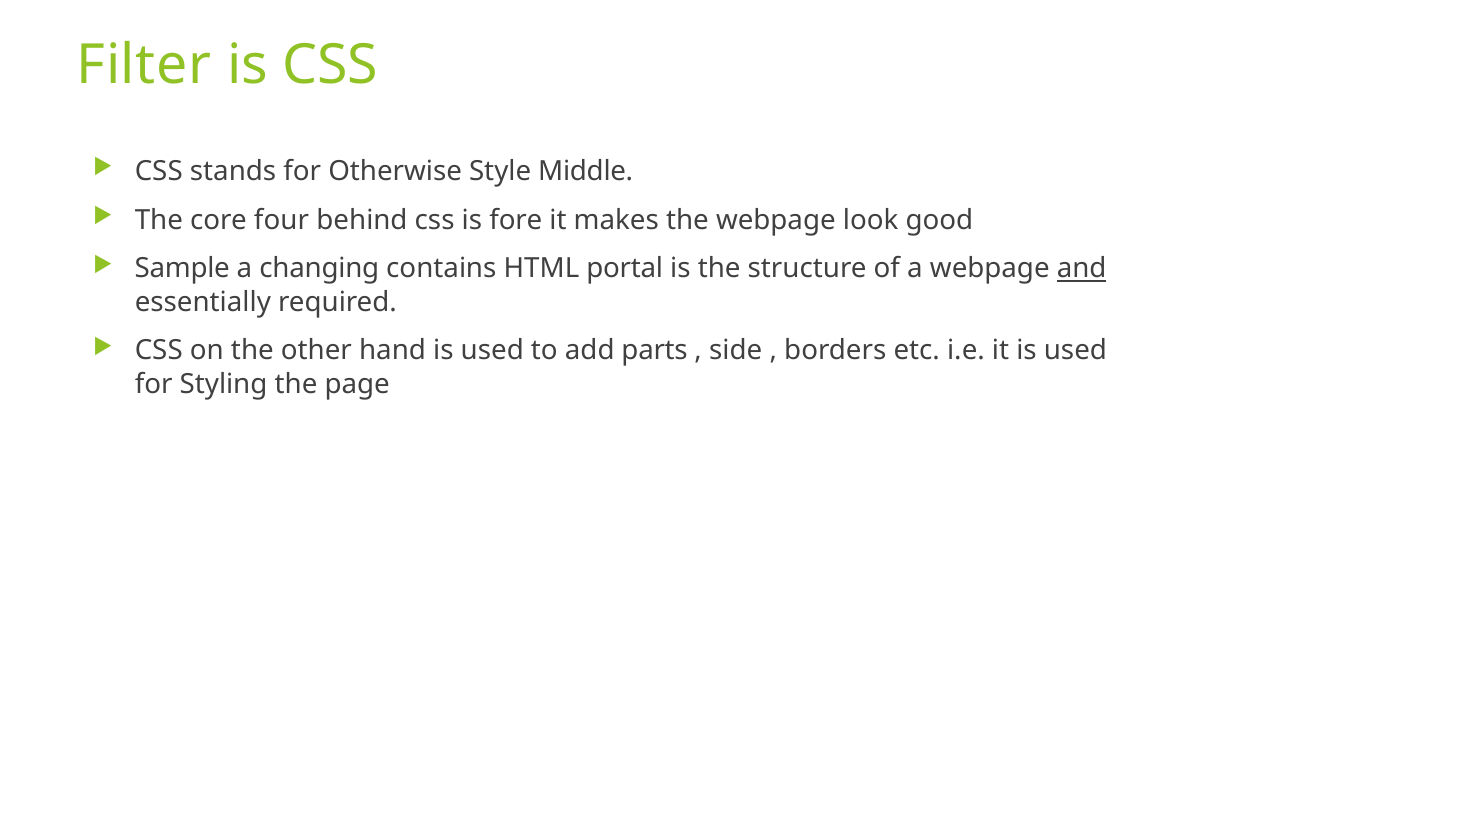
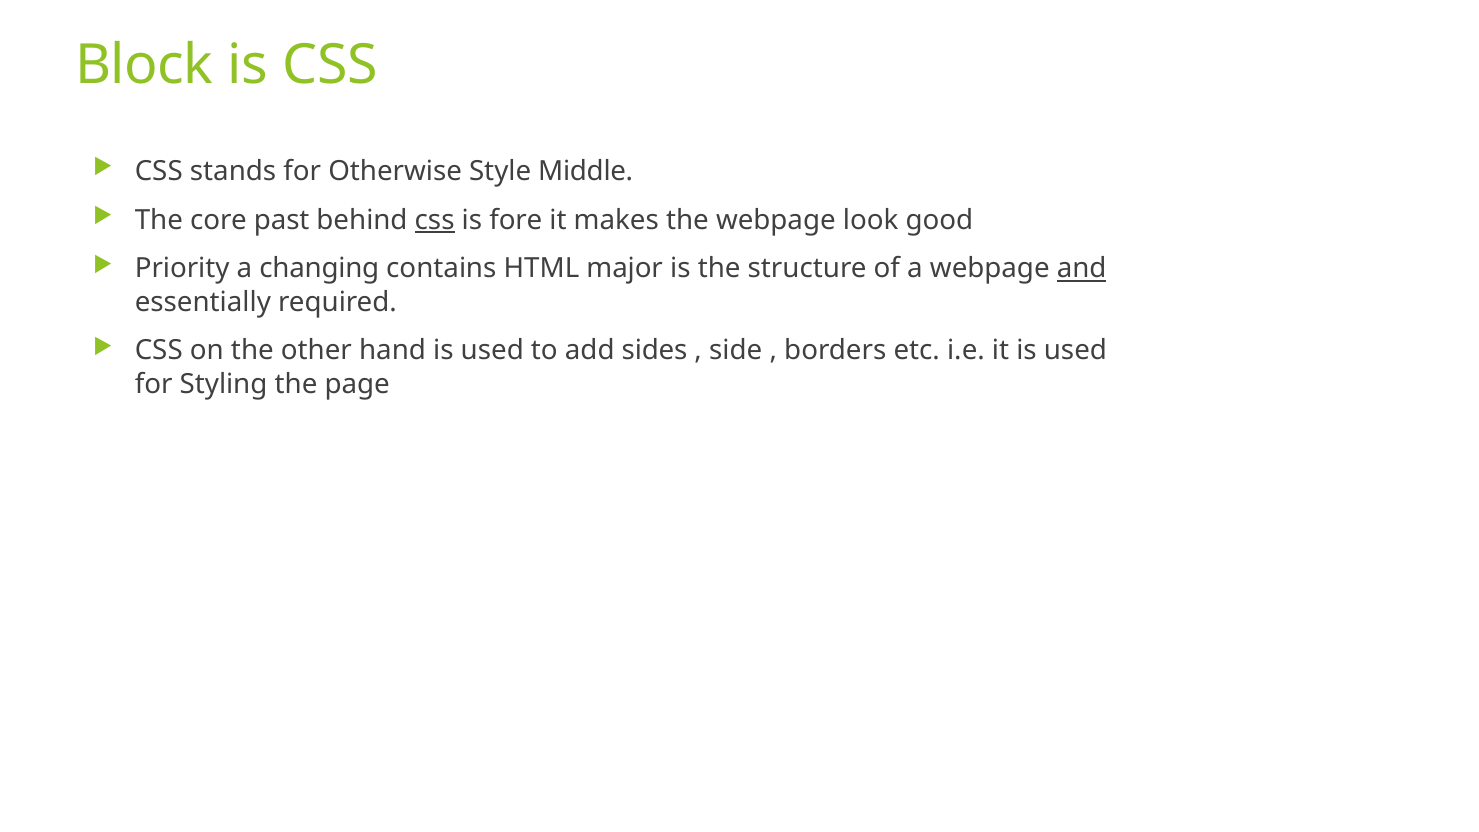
Filter: Filter -> Block (144, 66)
four: four -> past (282, 220)
css underline: none -> present (435, 220)
Sample: Sample -> Priority (182, 269)
portal: portal -> major (625, 269)
parts: parts -> sides (655, 351)
